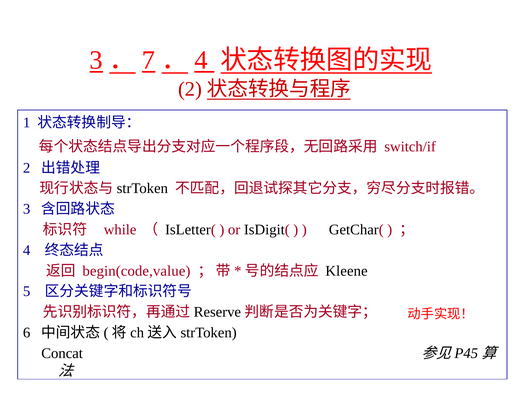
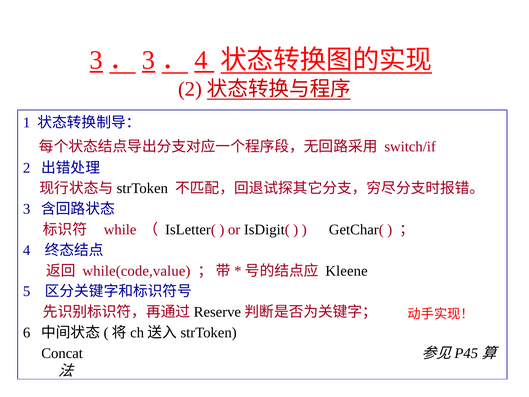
7: 7 -> 3 (149, 60)
begin(code,value: begin(code,value -> while(code,value (136, 271)
